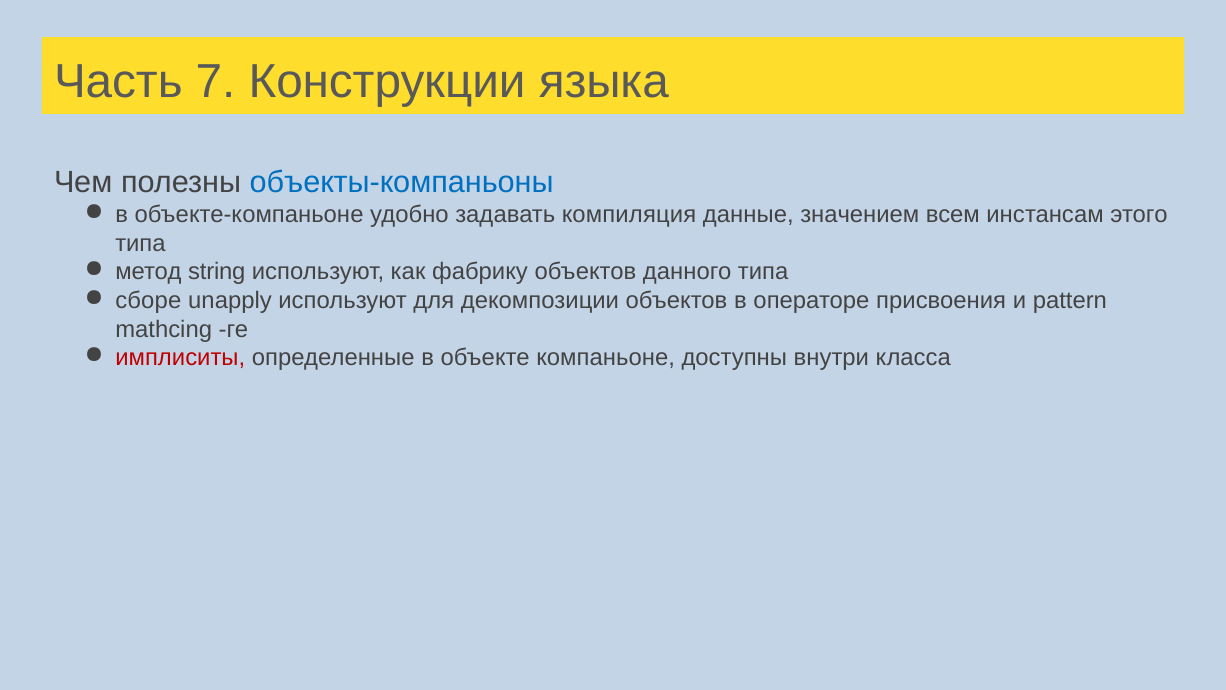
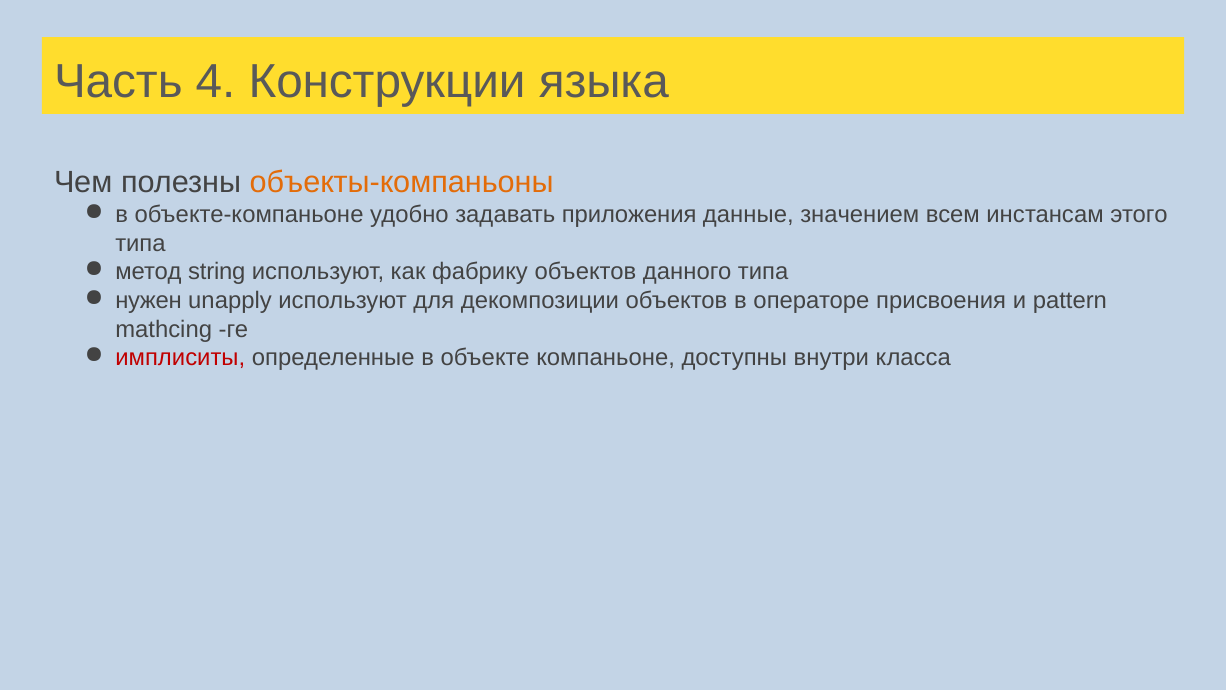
7: 7 -> 4 (216, 81)
объекты-компаньоны colour: blue -> orange (402, 182)
компиляция: компиляция -> приложения (629, 215)
сборе: сборе -> нужен (149, 300)
